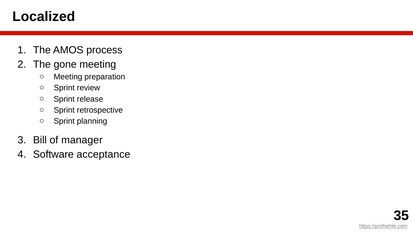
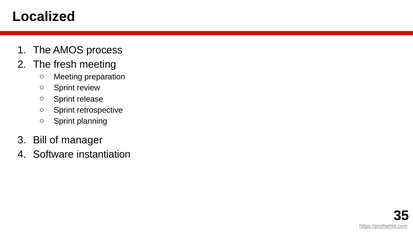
gone: gone -> fresh (65, 64)
acceptance: acceptance -> instantiation (104, 154)
